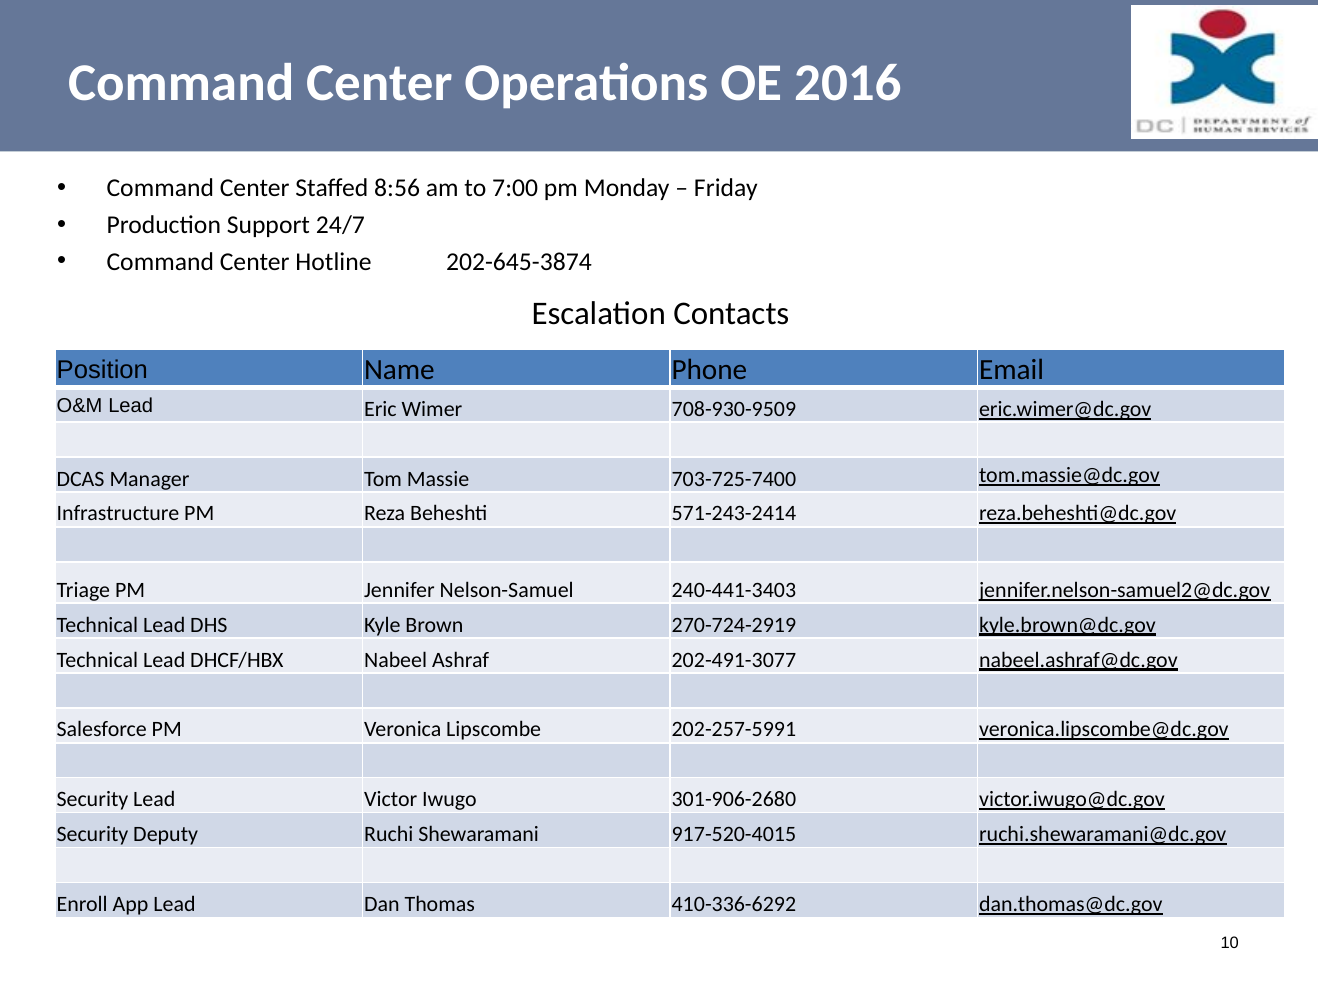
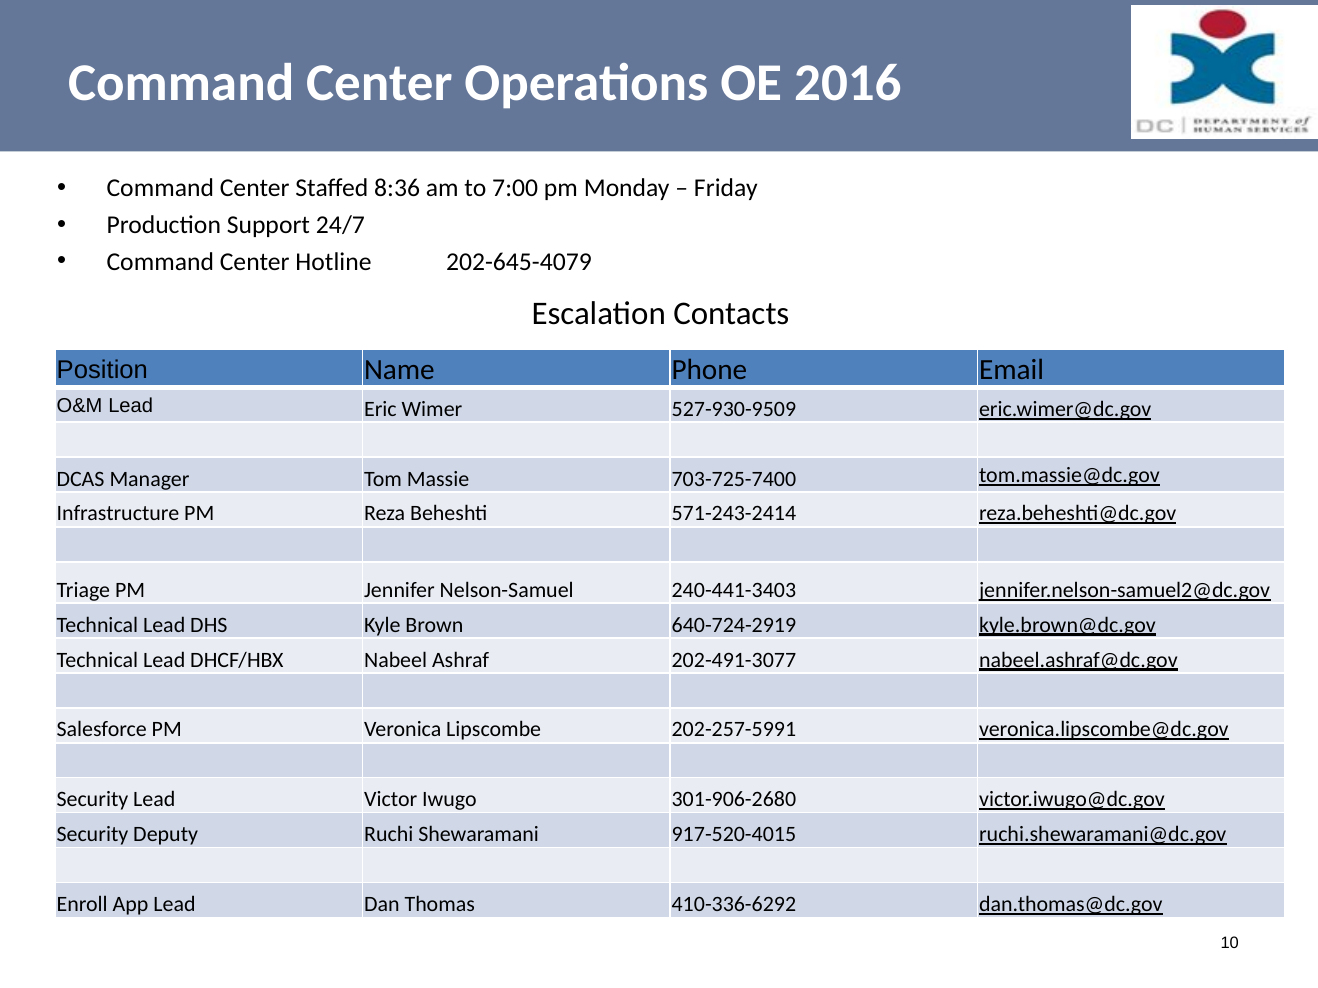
8:56: 8:56 -> 8:36 (397, 189)
202-645-3874: 202-645-3874 -> 202-645-4079 (519, 262)
708-930-9509: 708-930-9509 -> 527-930-9509 (734, 409)
270-724-2919: 270-724-2919 -> 640-724-2919 (734, 625)
